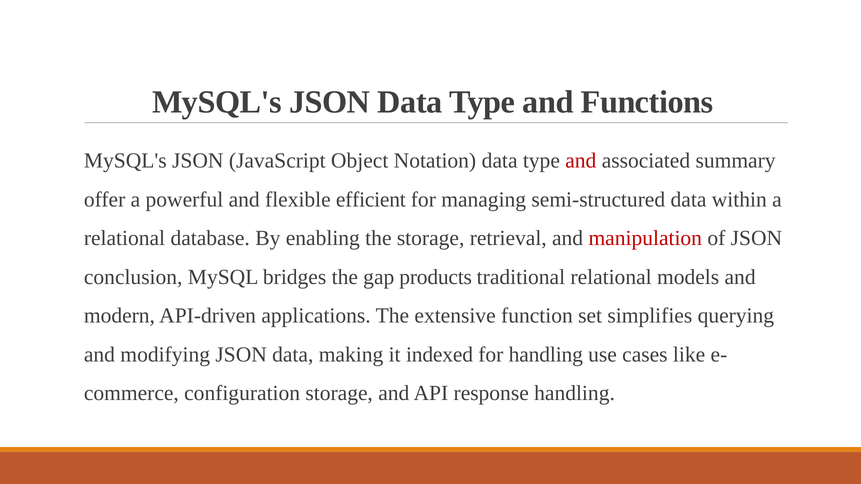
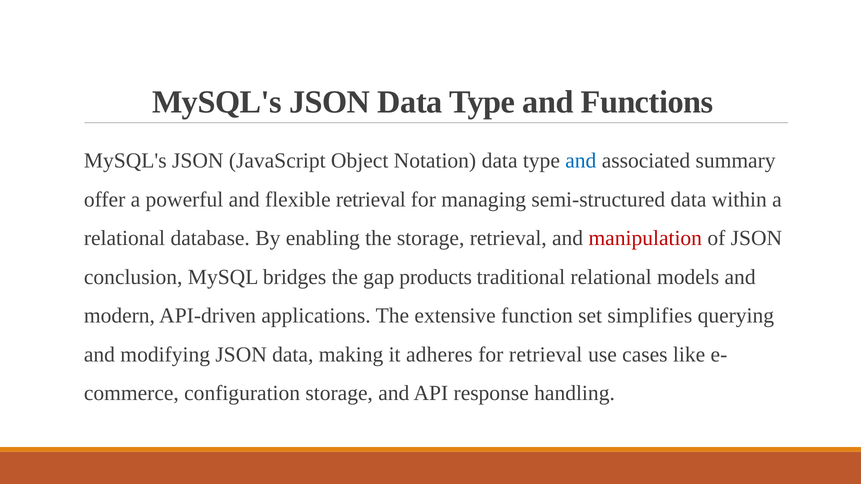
and colour: red -> blue (581, 161)
flexible efficient: efficient -> retrieval (371, 200)
indexed: indexed -> adheres (439, 355)
for handling: handling -> retrieval (546, 355)
